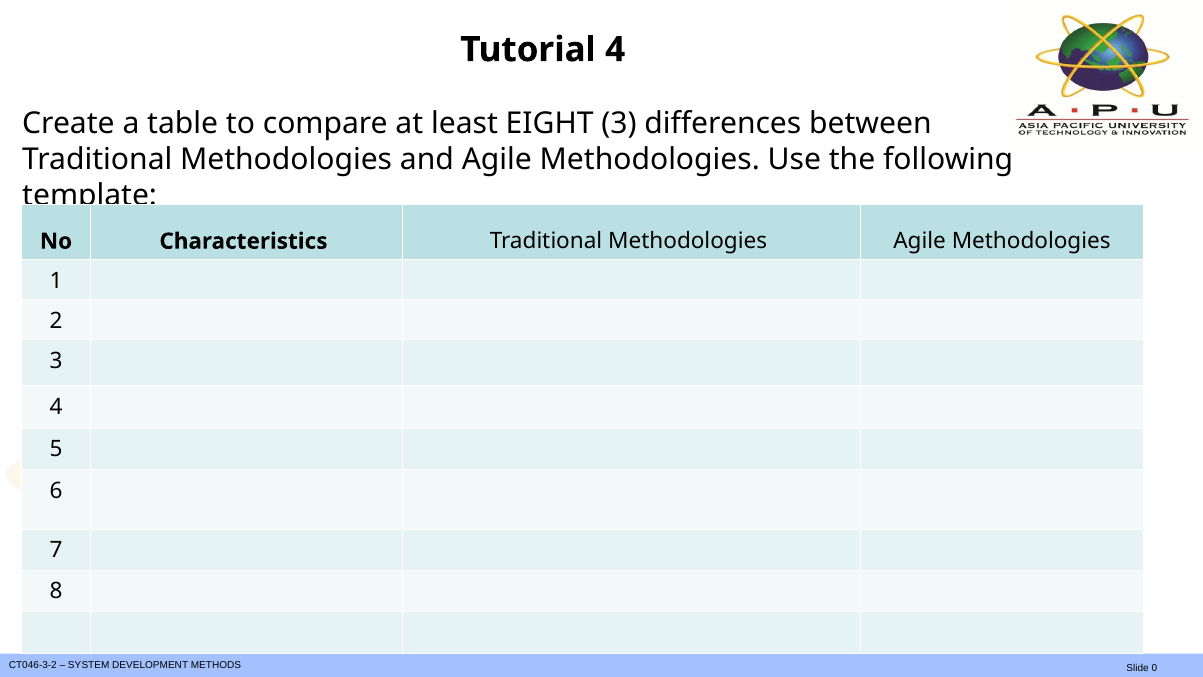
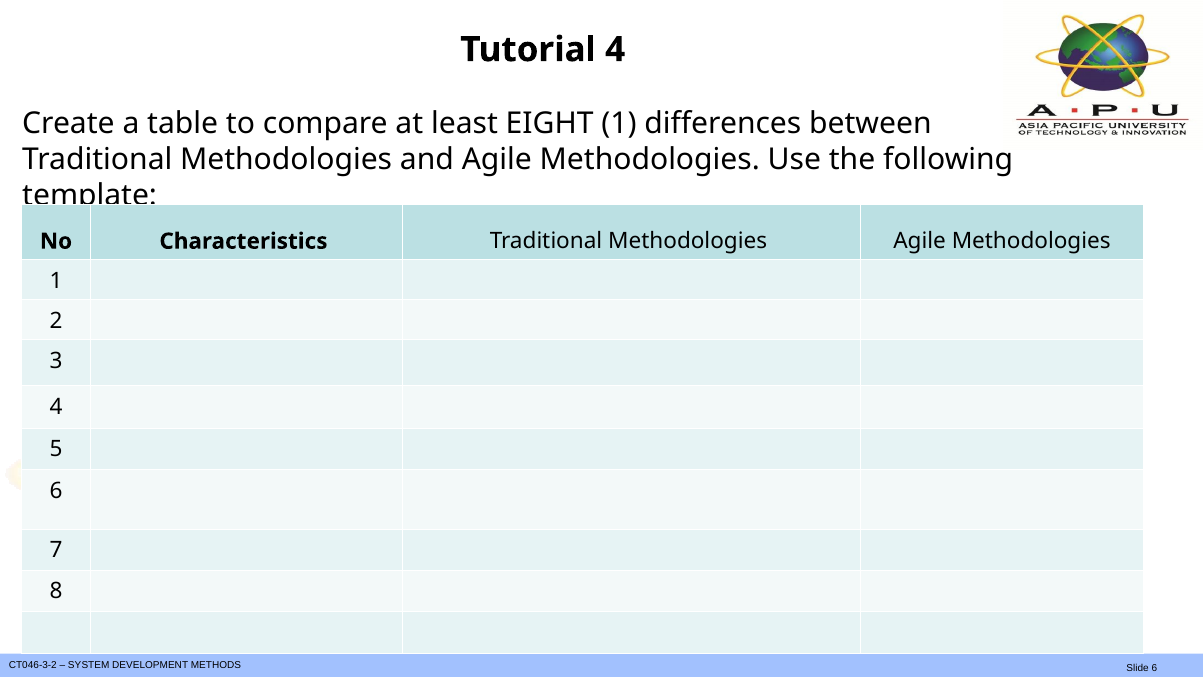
EIGHT 3: 3 -> 1 (619, 123)
0: 0 -> 6 (1154, 667)
